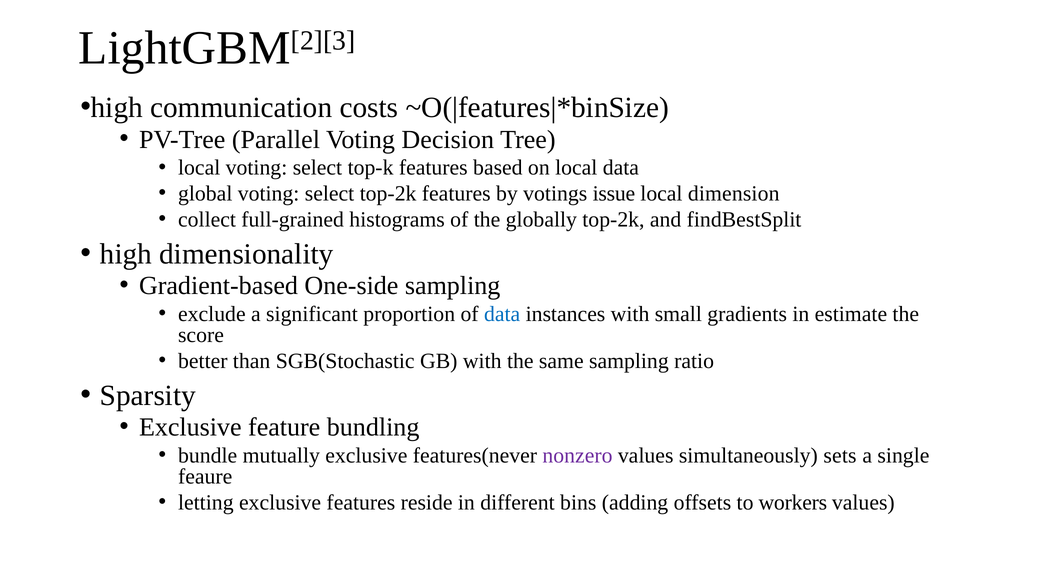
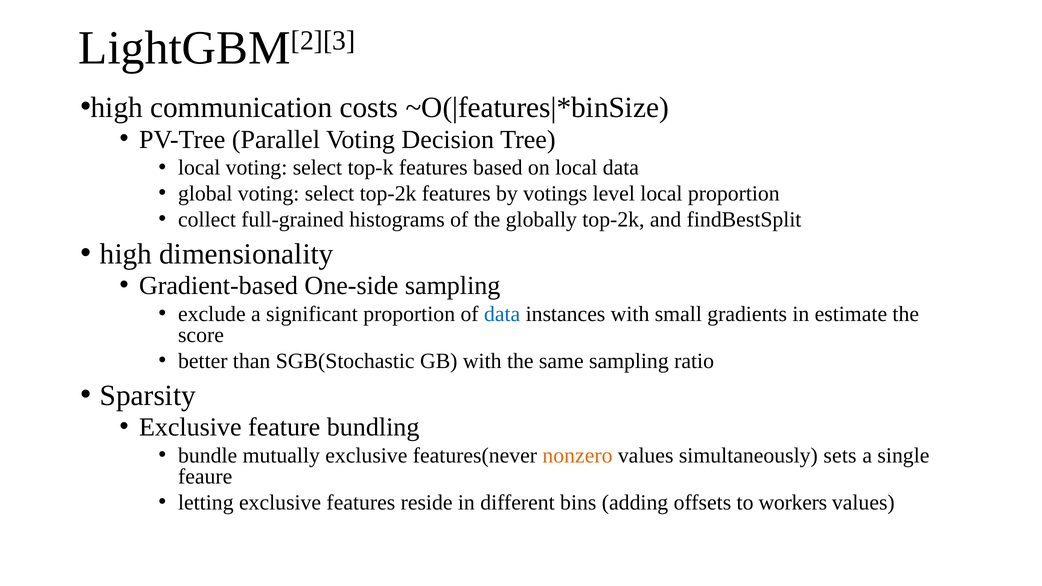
issue: issue -> level (614, 194)
local dimension: dimension -> proportion (734, 194)
nonzero colour: purple -> orange (577, 456)
